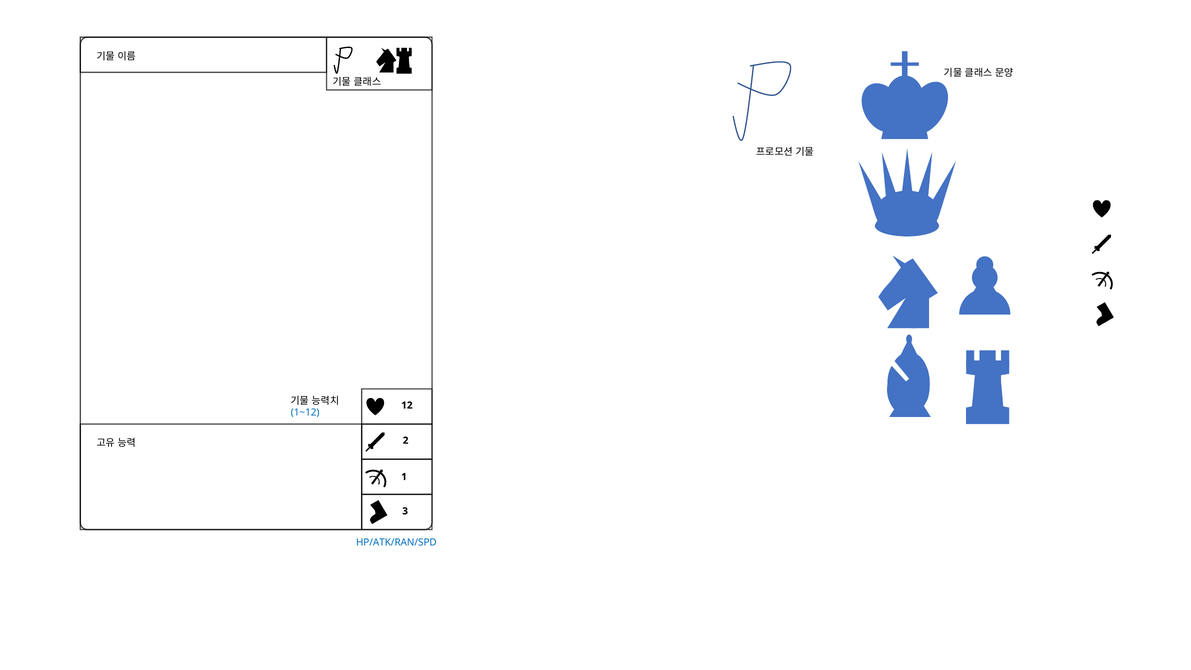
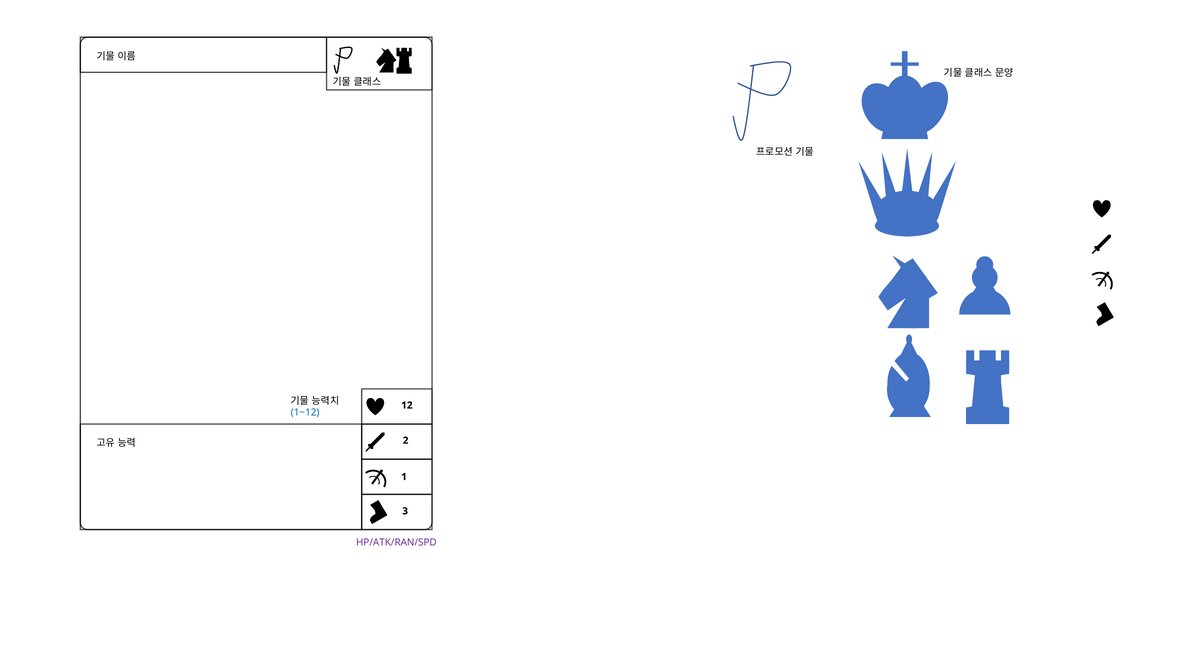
HP/ATK/RAN/SPD colour: blue -> purple (396, 542)
